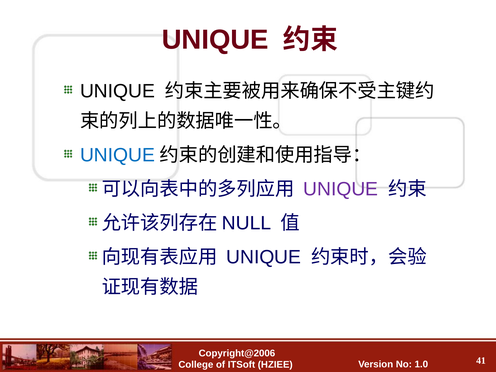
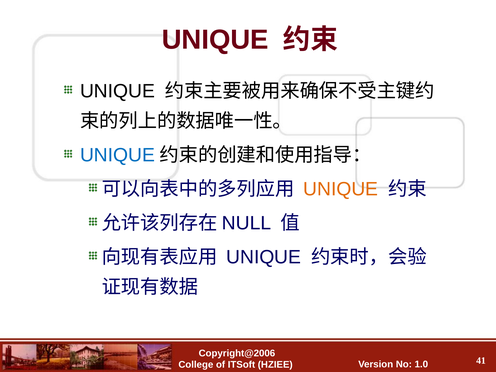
UNIQUE colour: purple -> orange (341, 189)
